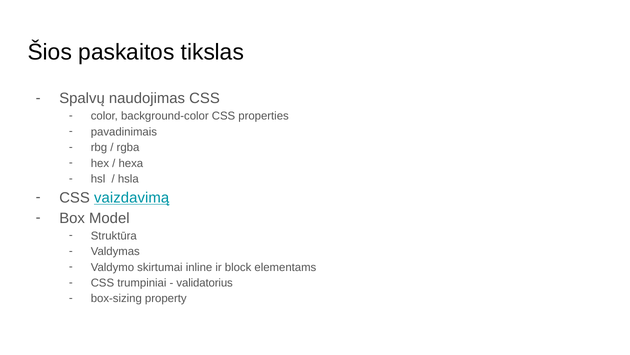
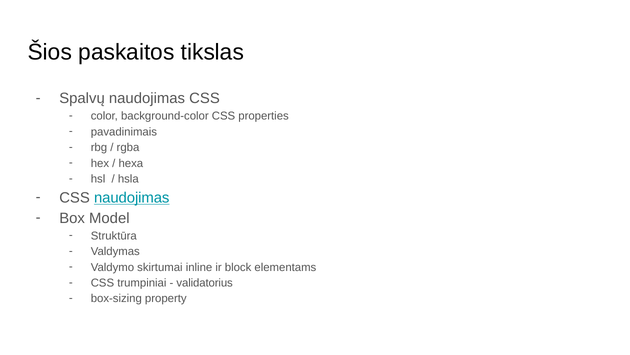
CSS vaizdavimą: vaizdavimą -> naudojimas (132, 197)
